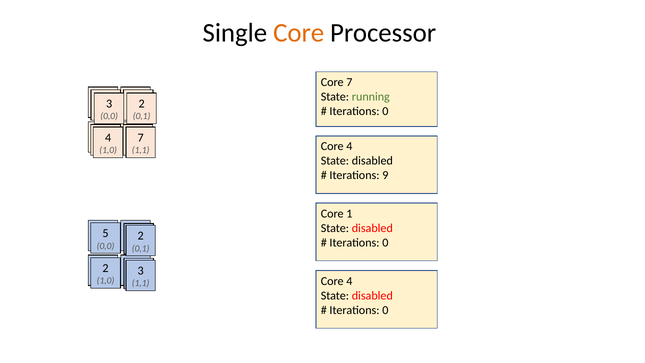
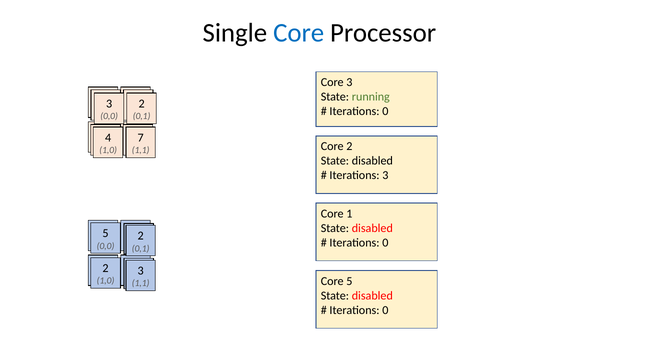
Core colour: orange -> blue (299, 33)
Core 7: 7 -> 3 (349, 82)
4: 4 -> 2 (349, 146)
Iterations 9: 9 -> 3 (385, 175)
4: 4 -> 5 (349, 281)
